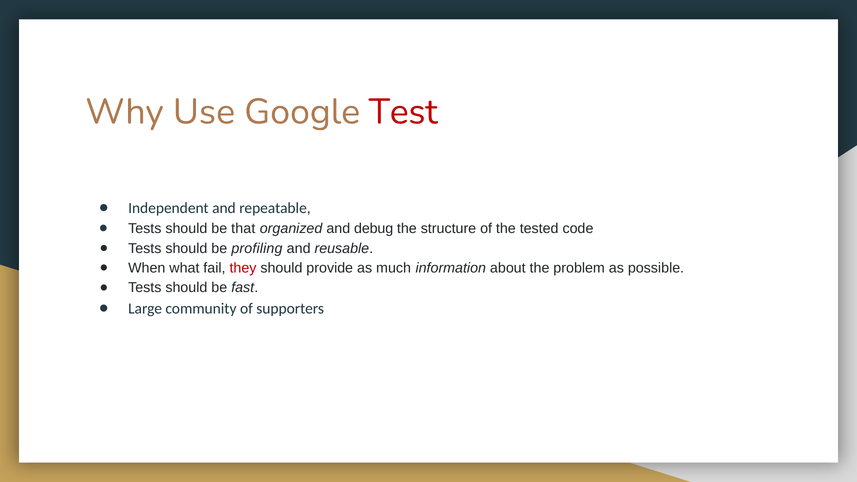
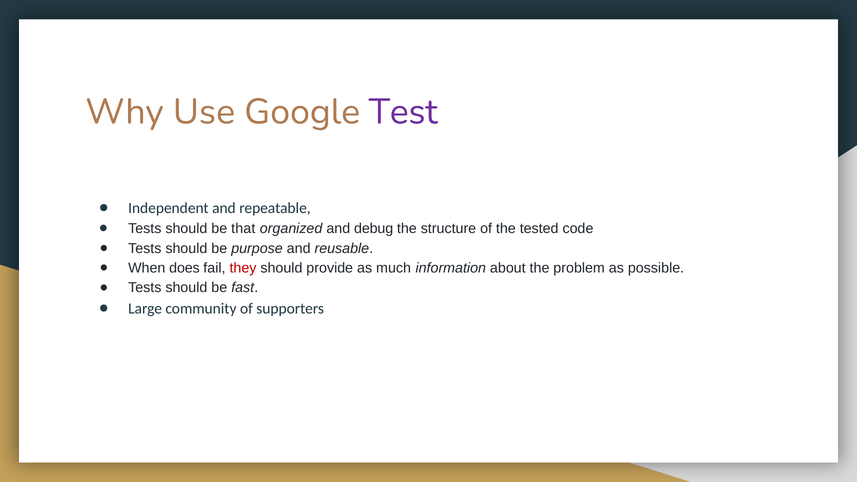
Test colour: red -> purple (403, 112)
profiling: profiling -> purpose (257, 248)
what: what -> does (184, 268)
